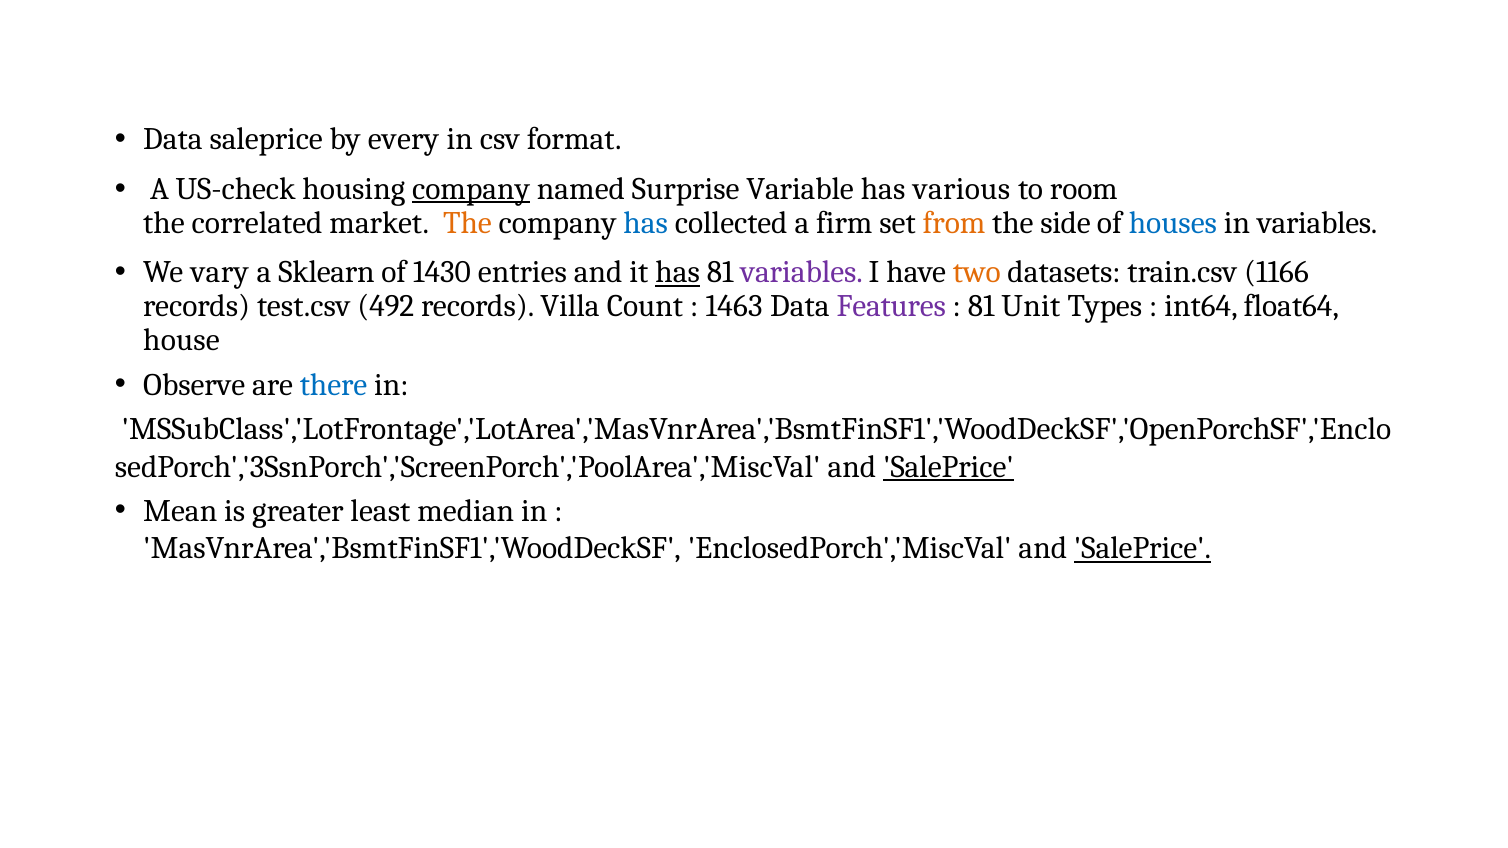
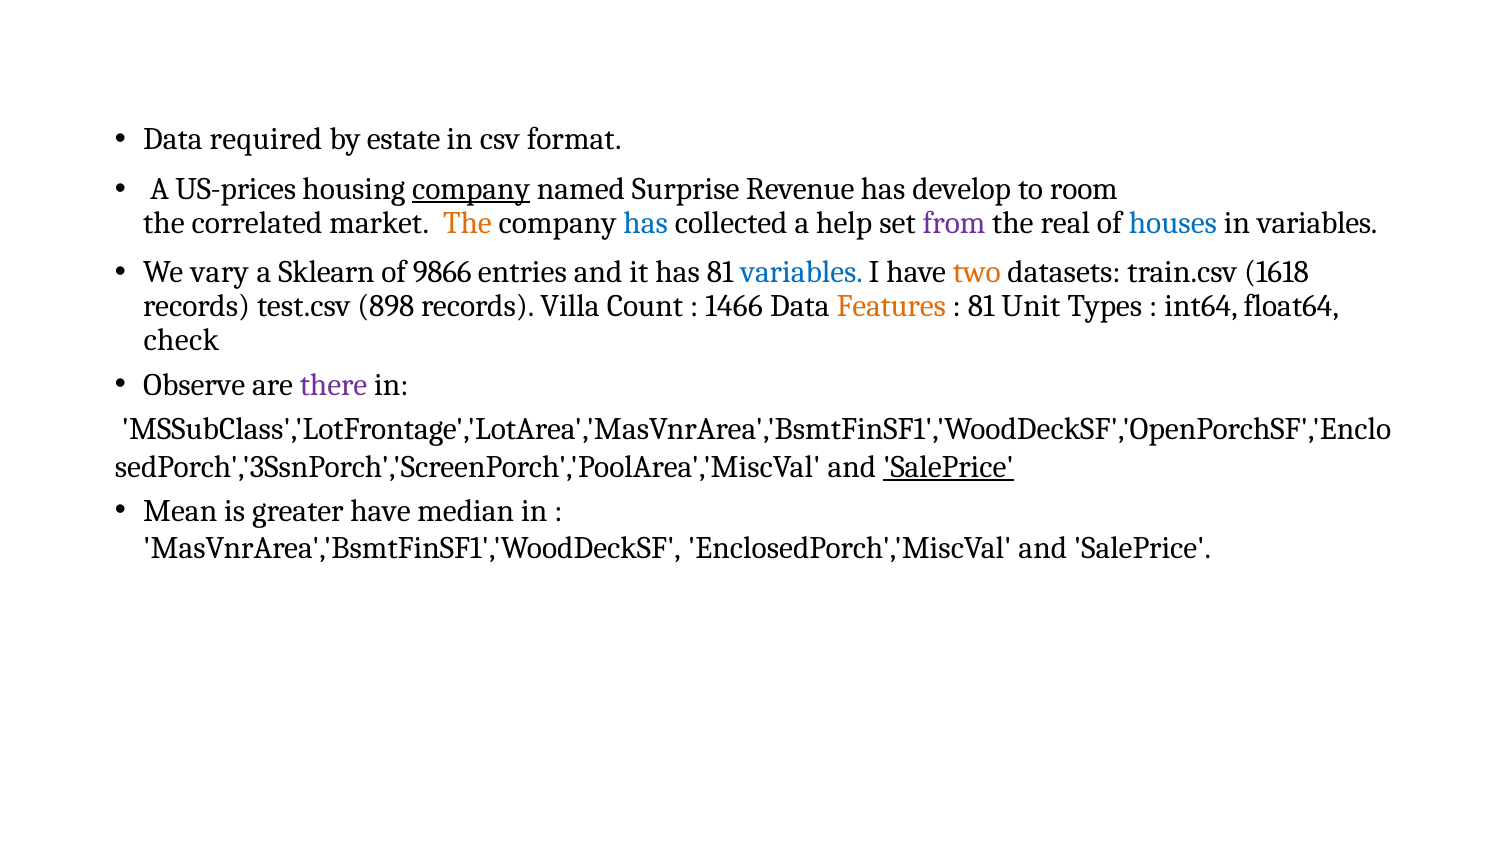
Data saleprice: saleprice -> required (266, 139)
every: every -> estate (404, 139)
US-check: US-check -> US-prices (236, 189)
Variable: Variable -> Revenue (800, 189)
various: various -> develop (962, 189)
firm: firm -> help (844, 223)
from colour: orange -> purple (954, 223)
side: side -> real (1065, 223)
1430: 1430 -> 9866 (442, 273)
has underline: present -> none (678, 273)
variables colour: purple -> blue (802, 273)
1166: 1166 -> 1618 (1277, 273)
492: 492 -> 898 (386, 307)
1463: 1463 -> 1466 (734, 307)
Features colour: purple -> orange (891, 307)
house: house -> check (181, 341)
there colour: blue -> purple (334, 385)
greater least: least -> have (381, 511)
SalePrice underline: present -> none (1143, 549)
